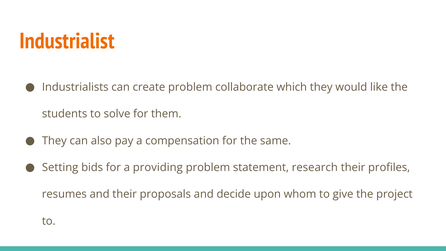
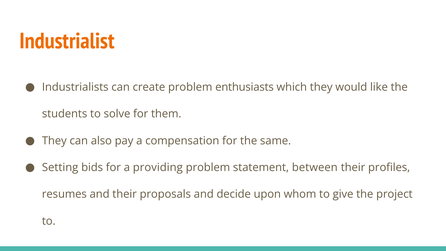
collaborate: collaborate -> enthusiasts (245, 87)
research: research -> between (315, 167)
